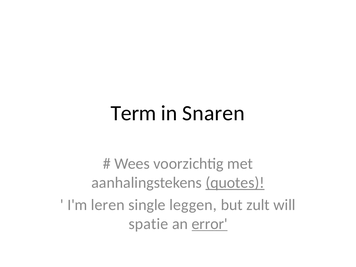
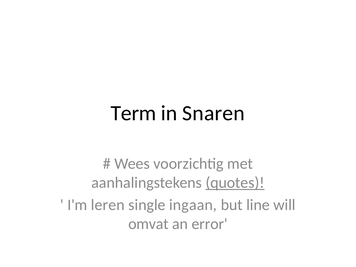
leggen: leggen -> ingaan (193, 205)
zult: zult -> line (258, 205)
spatie: spatie -> omvat (148, 224)
error underline: present -> none (210, 224)
